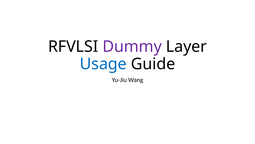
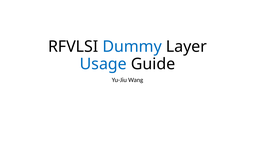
Dummy colour: purple -> blue (132, 47)
